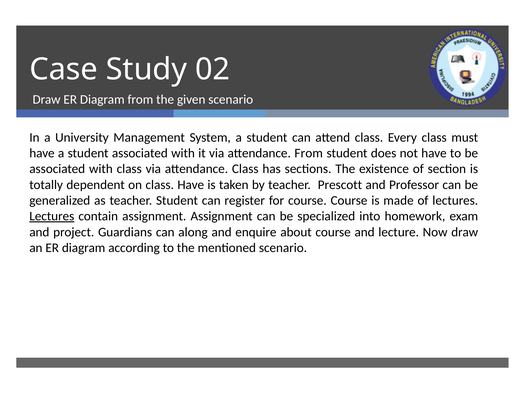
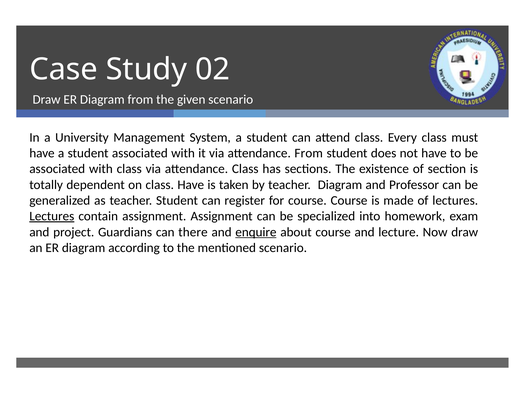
teacher Prescott: Prescott -> Diagram (340, 185)
along: along -> there (193, 232)
enquire underline: none -> present (256, 232)
